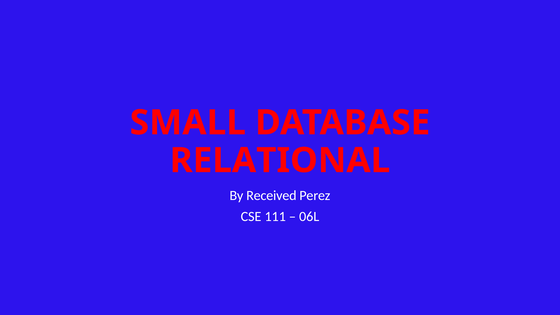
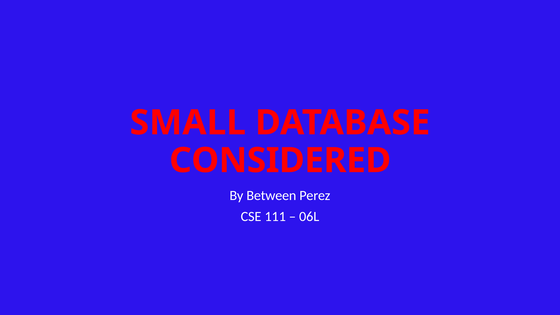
RELATIONAL: RELATIONAL -> CONSIDERED (280, 161)
Received: Received -> Between (271, 196)
